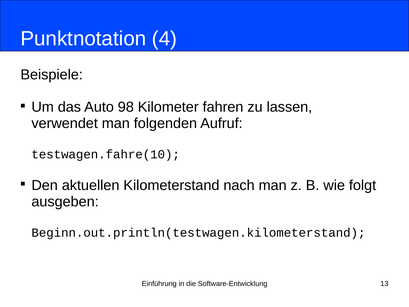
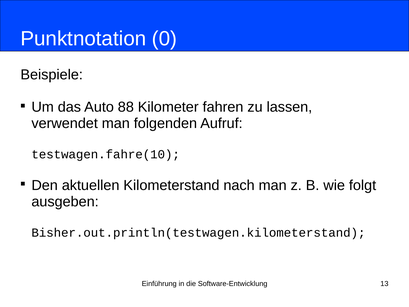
4: 4 -> 0 (165, 39)
98: 98 -> 88 (126, 107)
Beginn.out.println(testwagen.kilometerstand: Beginn.out.println(testwagen.kilometerstand -> Bisher.out.println(testwagen.kilometerstand (198, 232)
